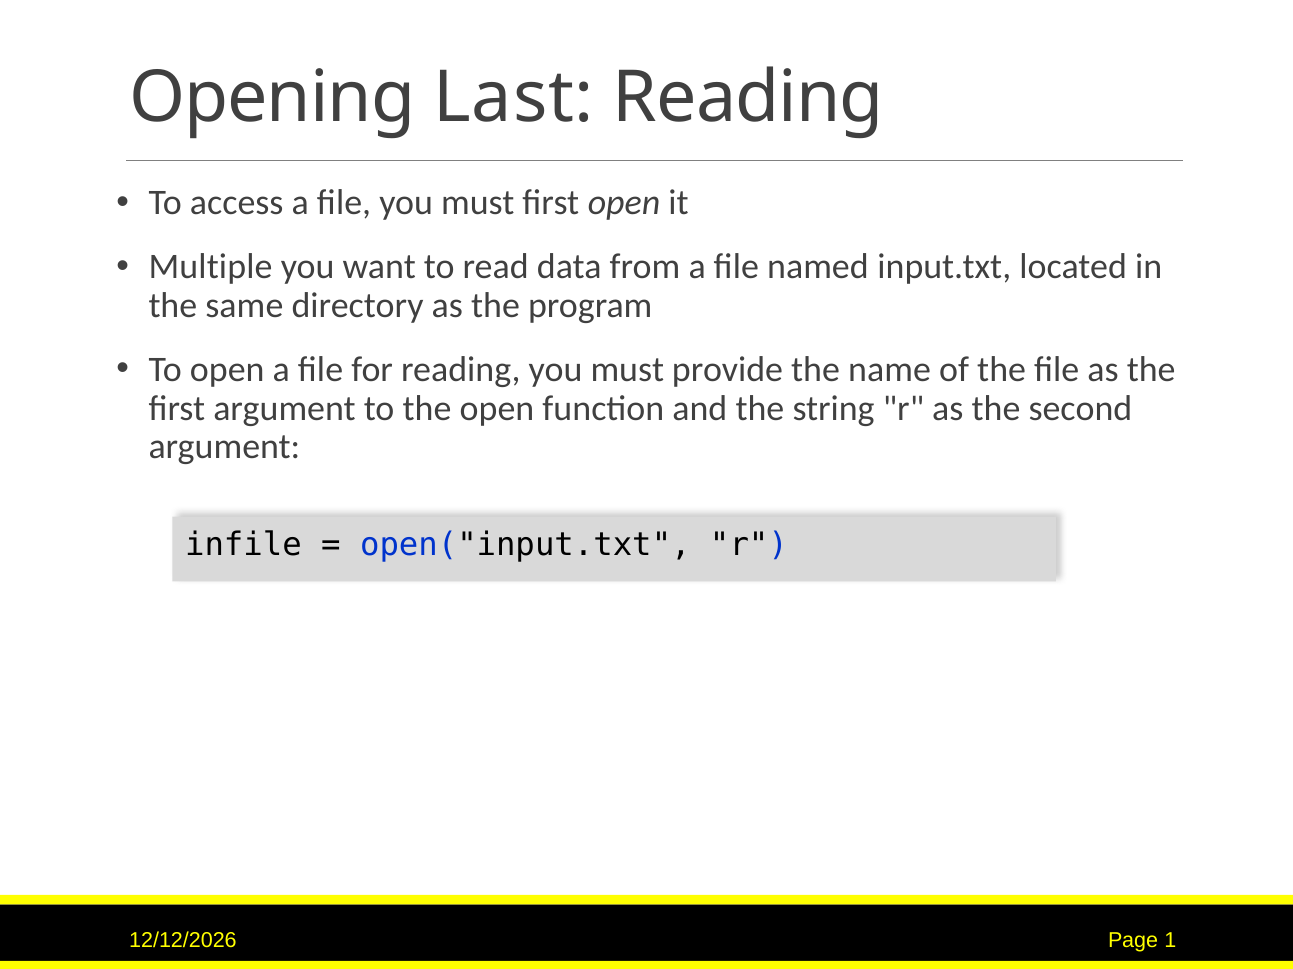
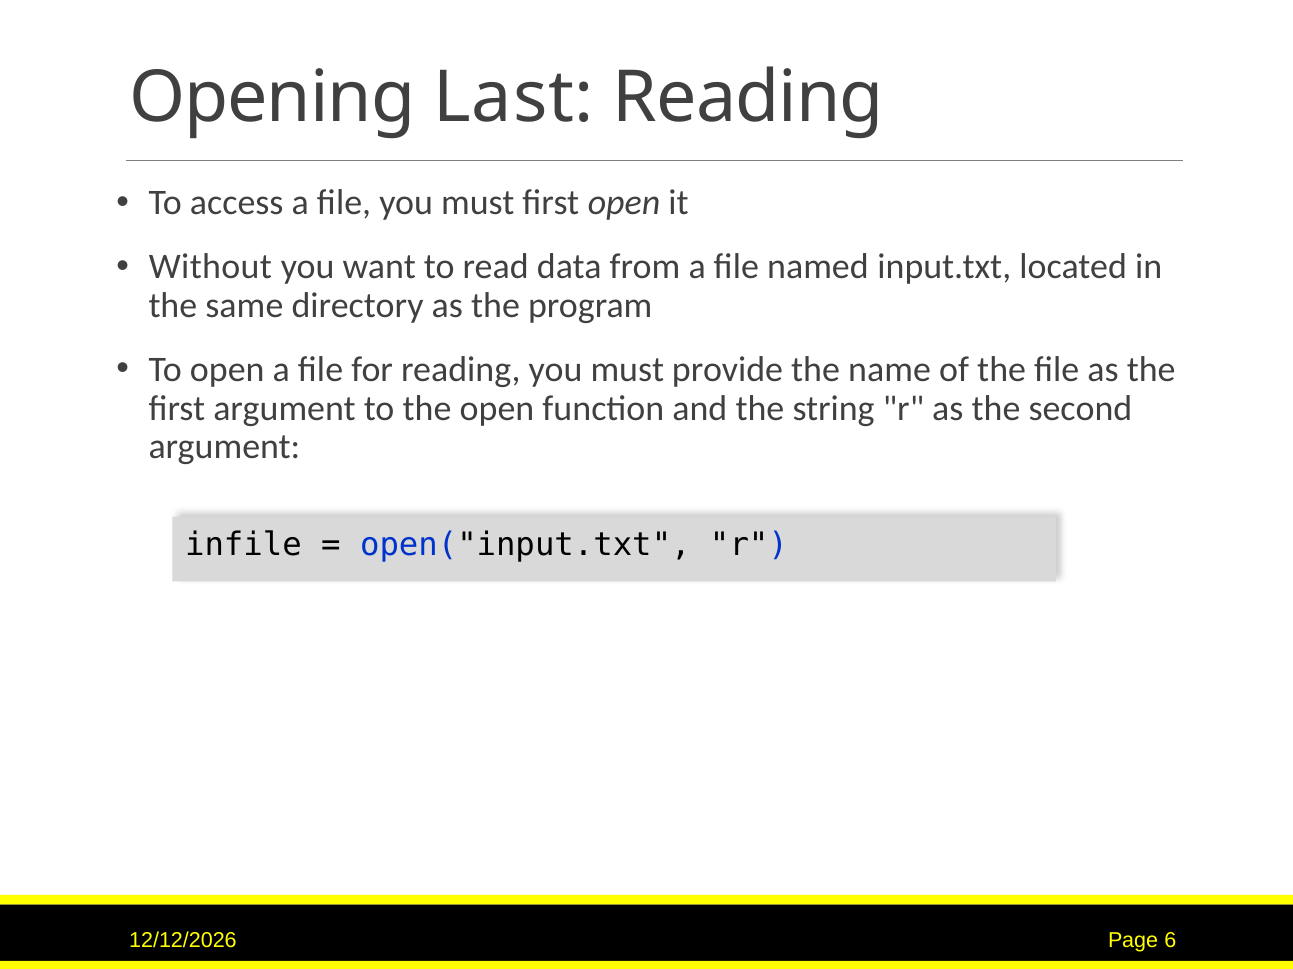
Multiple: Multiple -> Without (210, 267)
1: 1 -> 6 (1170, 941)
